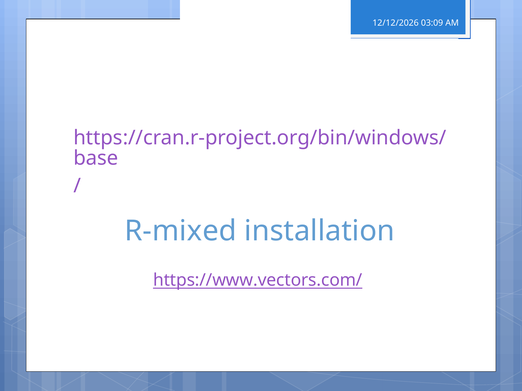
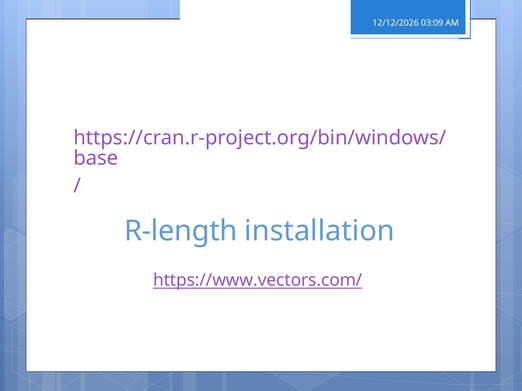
R-mixed: R-mixed -> R-length (181, 231)
